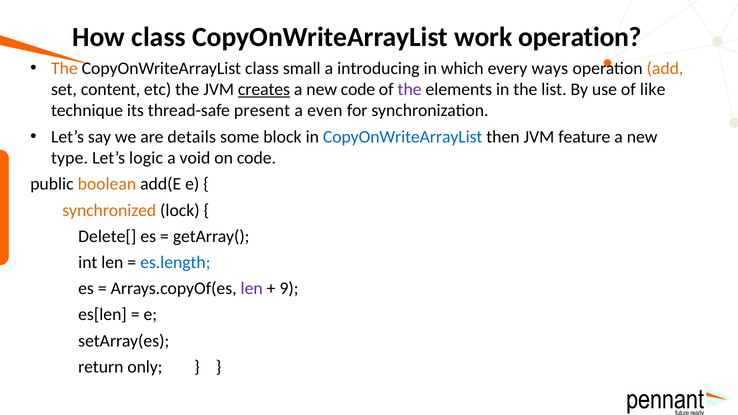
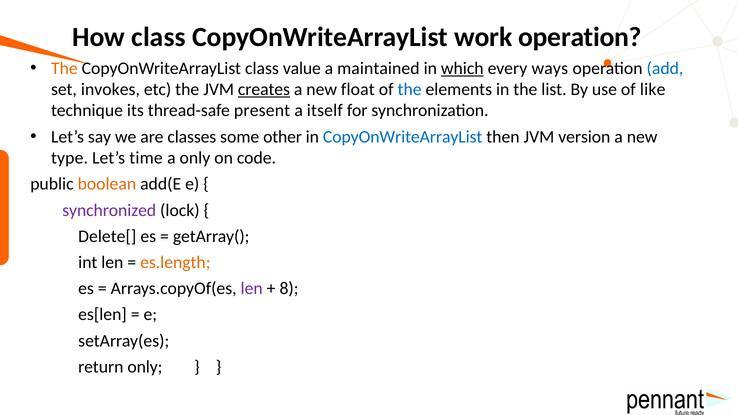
small: small -> value (302, 68)
introducing: introducing -> maintained (378, 68)
which underline: none -> present (462, 68)
add colour: orange -> blue (665, 68)
content: content -> invokes (110, 89)
new code: code -> float (358, 89)
the colour: purple -> blue (410, 89)
even: even -> itself (325, 111)
details: details -> classes (192, 137)
block: block -> other (283, 137)
feature: feature -> version (584, 137)
logic: logic -> time (146, 158)
a void: void -> only (195, 158)
synchronized colour: orange -> purple (109, 210)
es.length colour: blue -> orange (175, 262)
9: 9 -> 8 (289, 289)
